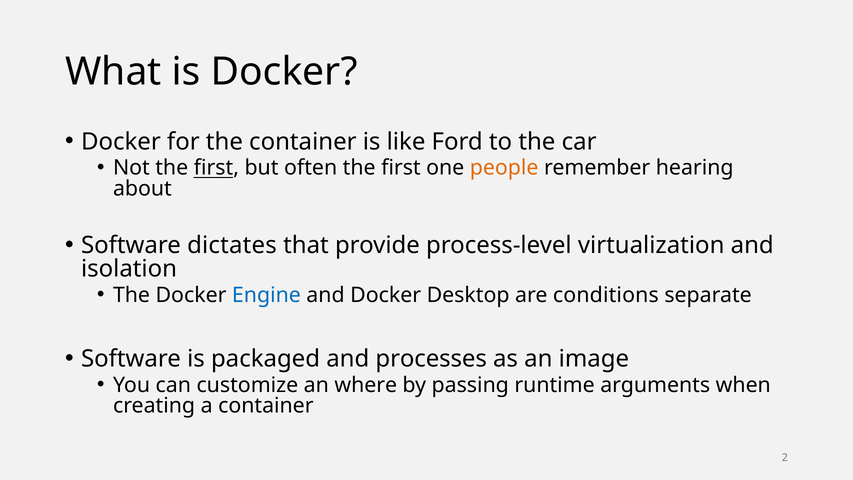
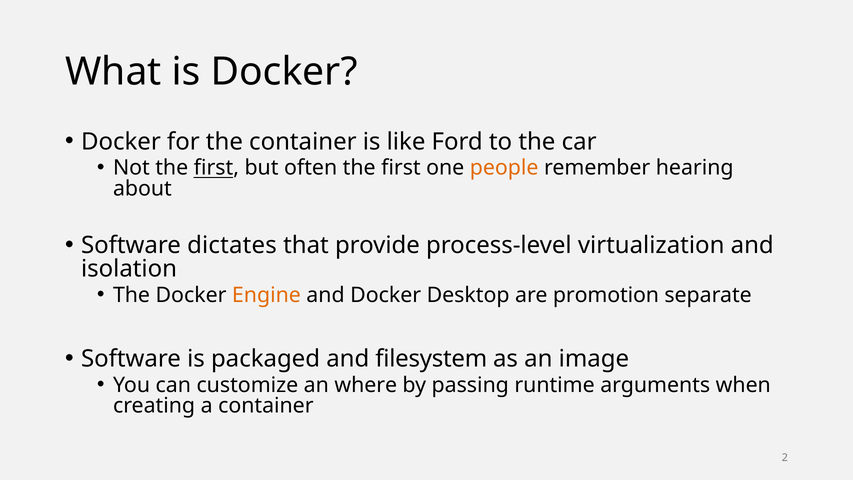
Engine colour: blue -> orange (266, 295)
conditions: conditions -> promotion (606, 295)
processes: processes -> filesystem (431, 359)
